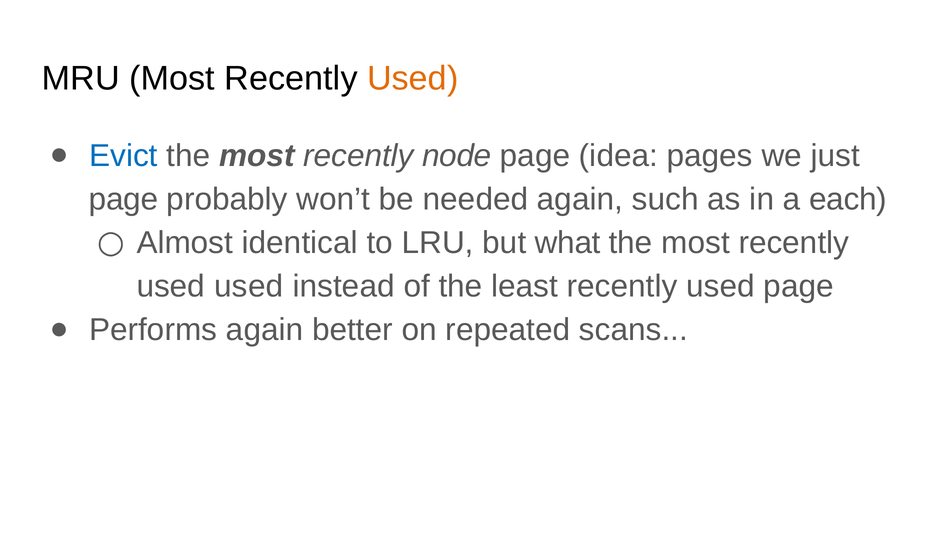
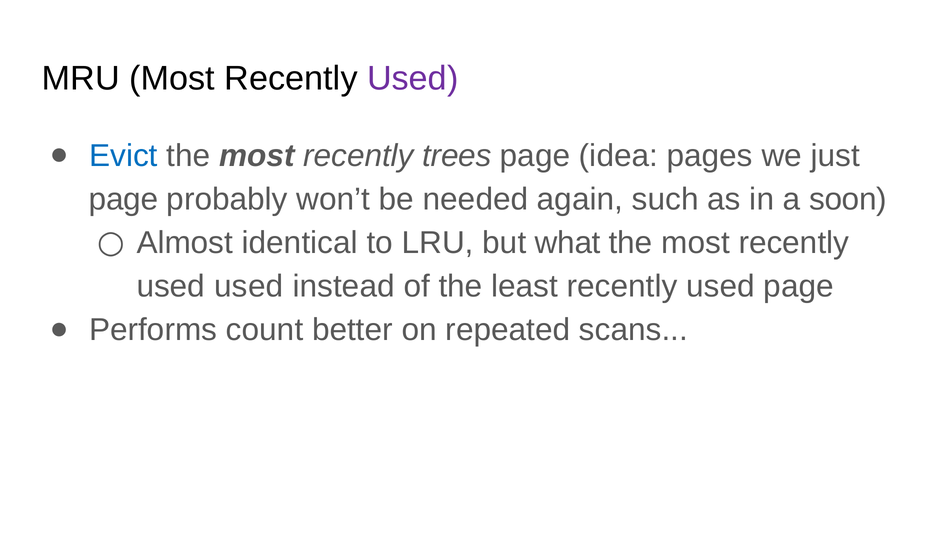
Used colour: orange -> purple (413, 79)
node: node -> trees (457, 156)
each: each -> soon (848, 199)
Performs again: again -> count (265, 330)
